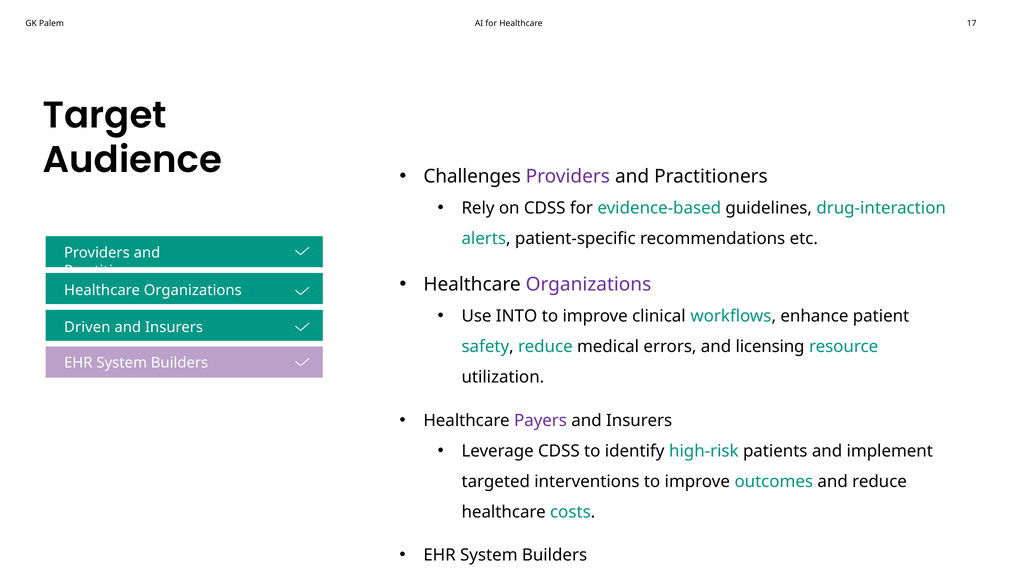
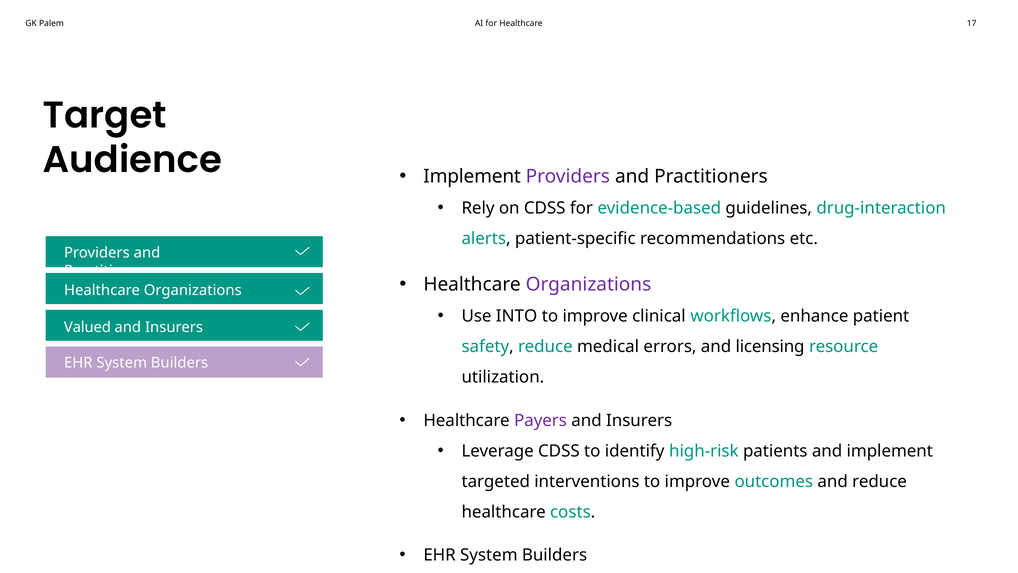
Challenges: Challenges -> Implement (472, 176)
Driven: Driven -> Valued (87, 327)
